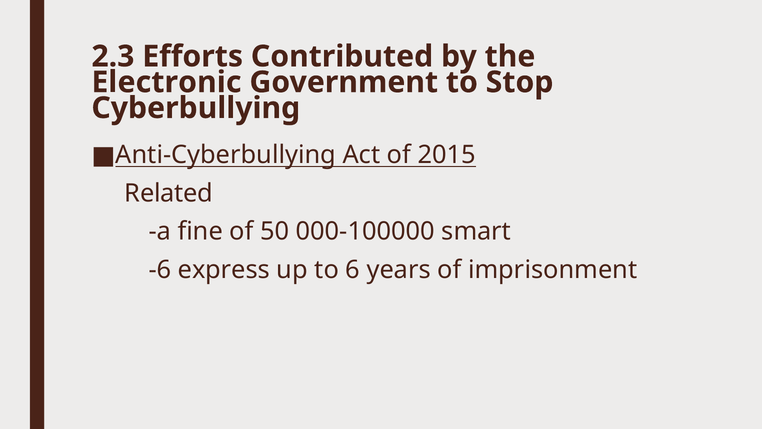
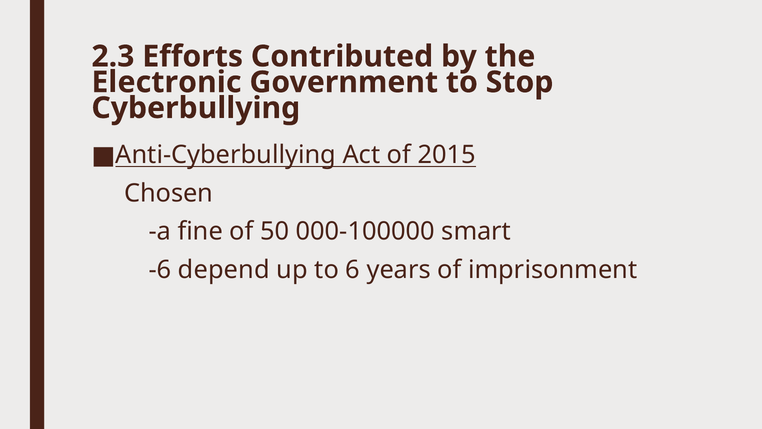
Related: Related -> Chosen (169, 193)
express: express -> depend (224, 270)
